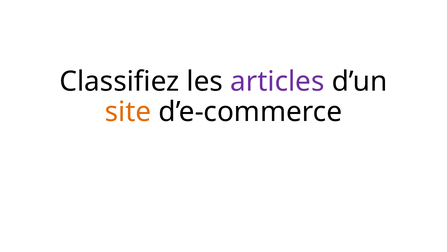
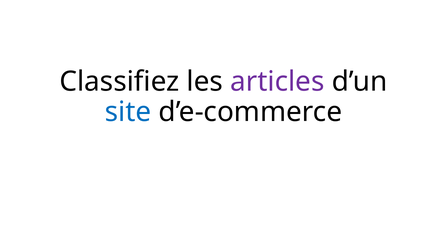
site colour: orange -> blue (128, 112)
